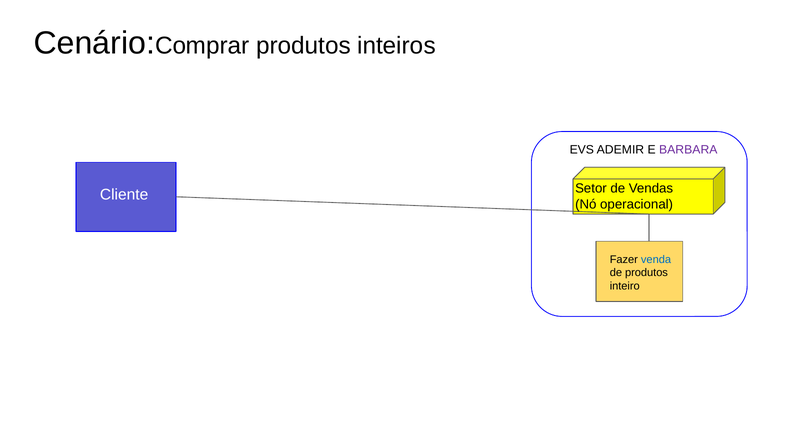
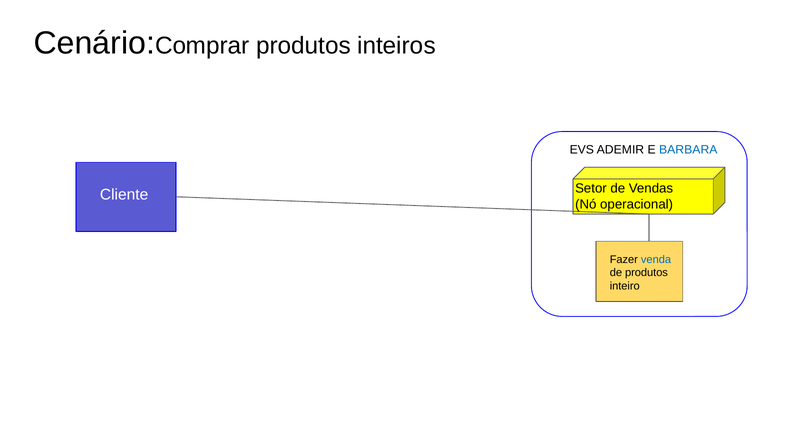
BARBARA colour: purple -> blue (688, 150)
